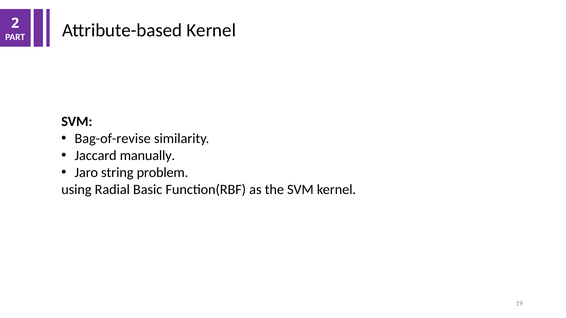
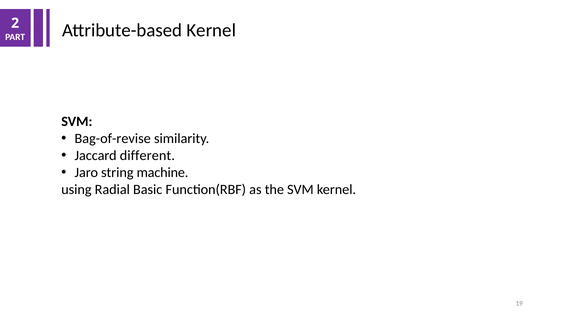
manually: manually -> different (147, 156)
problem: problem -> machine (162, 173)
